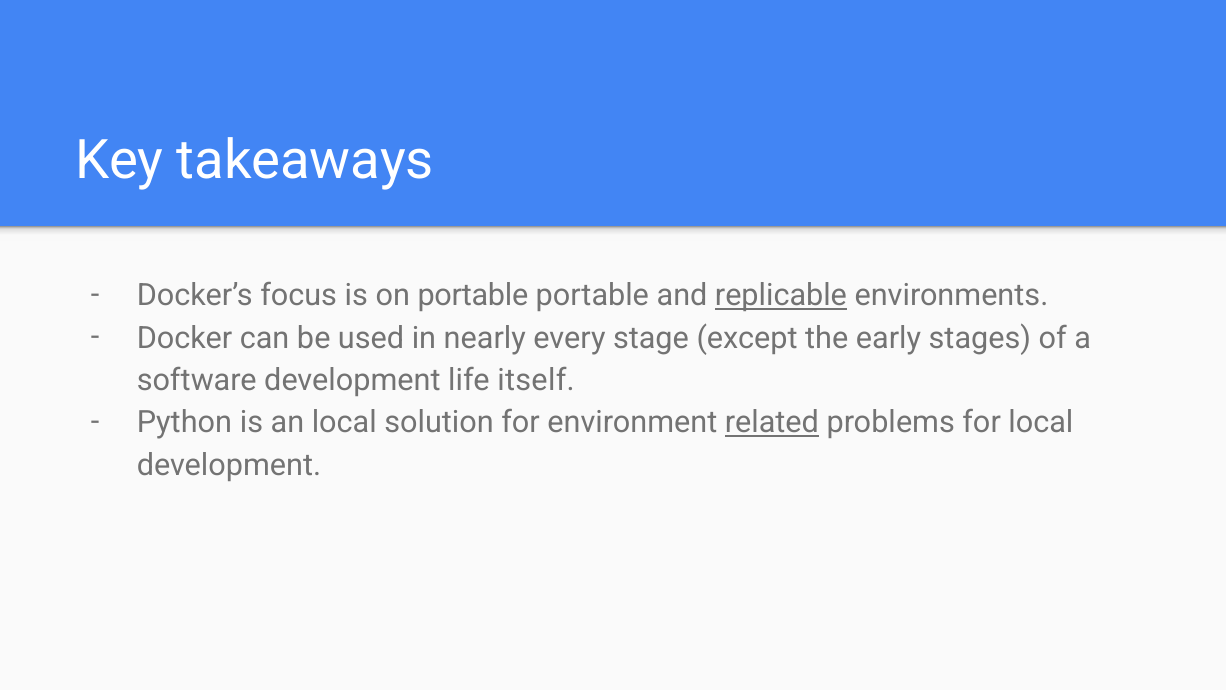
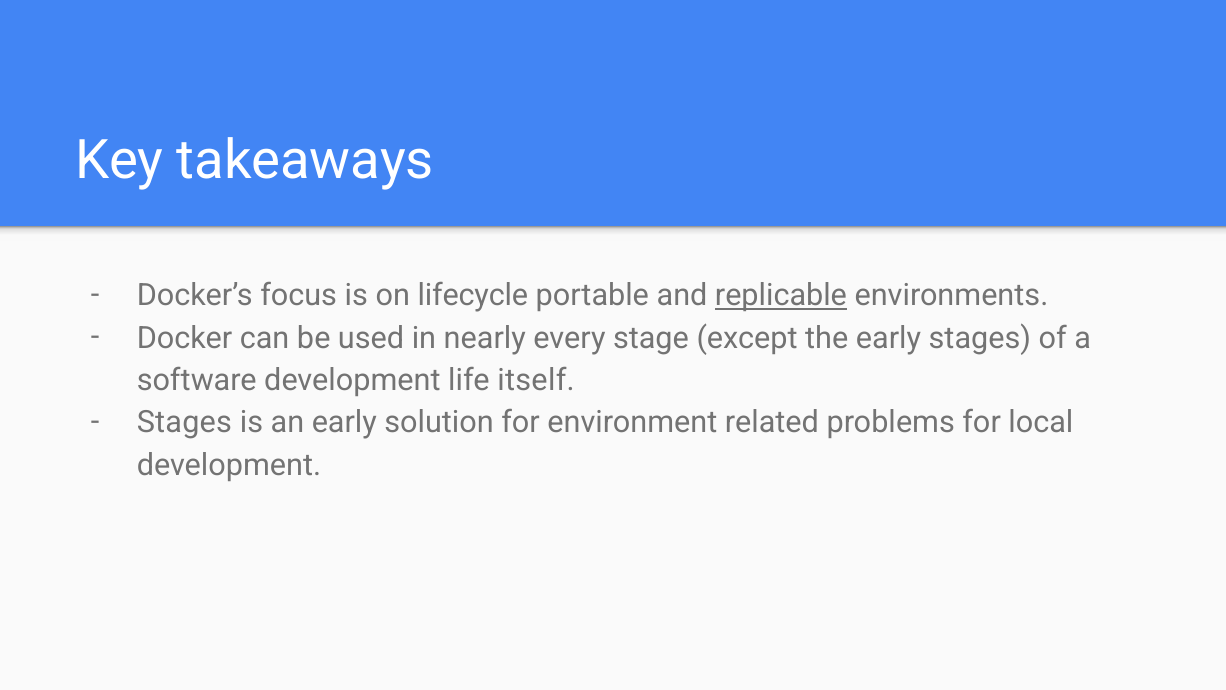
on portable: portable -> lifecycle (473, 296)
Python: Python -> Stages (184, 422)
an local: local -> early (344, 422)
related underline: present -> none (772, 422)
